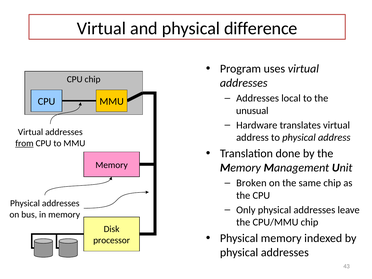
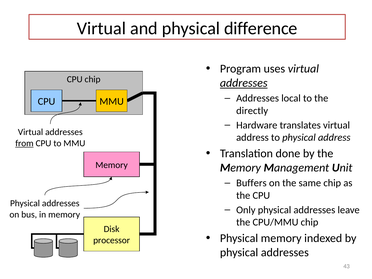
addresses underline: none -> present (244, 83)
unusual: unusual -> directly (252, 111)
Broken: Broken -> Buffers (251, 183)
